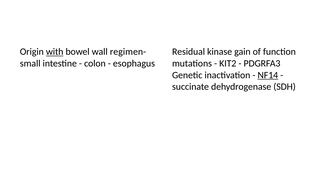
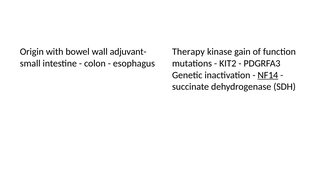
with underline: present -> none (55, 52)
regimen-: regimen- -> adjuvant- (128, 52)
Residual: Residual -> Therapy (188, 52)
